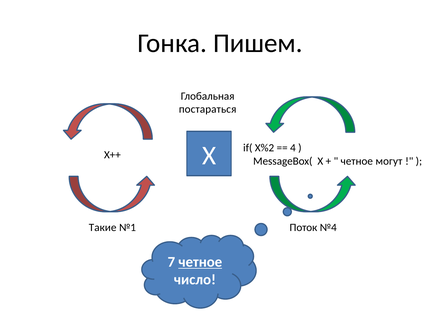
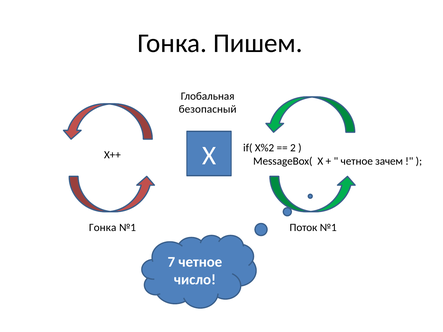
постараться: постараться -> безопасный (208, 109)
4: 4 -> 2 (293, 148)
могут: могут -> зачем (389, 161)
Такие: Такие -> Гонка (103, 228)
Поток №4: №4 -> №1 (328, 228)
четное underline: present -> none (200, 262)
